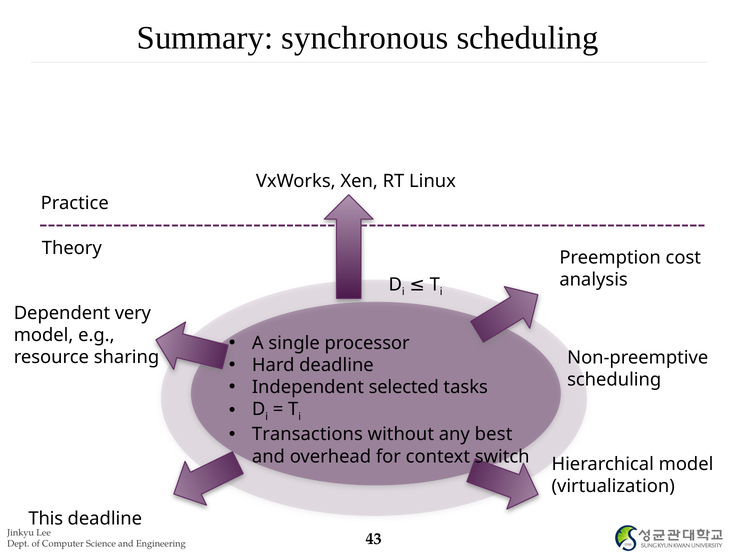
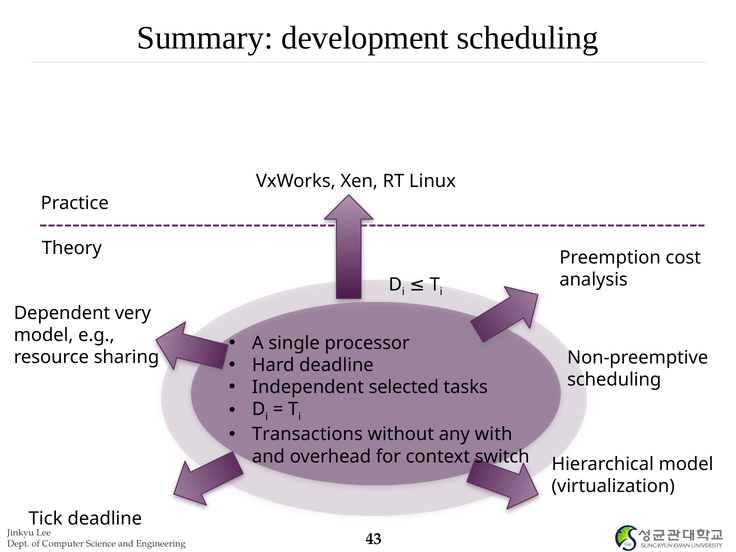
synchronous: synchronous -> development (365, 38)
best: best -> with (494, 434)
This: This -> Tick (46, 518)
